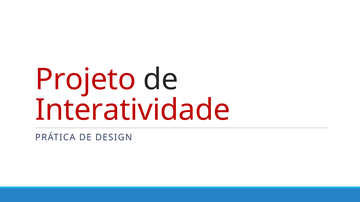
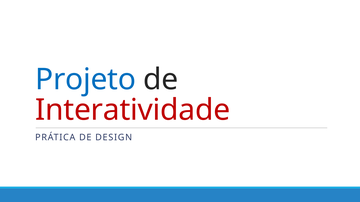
Projeto colour: red -> blue (86, 80)
